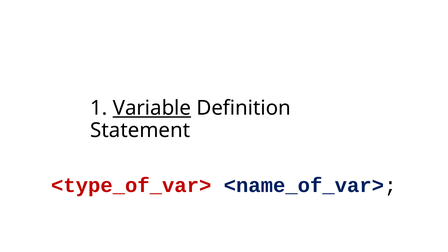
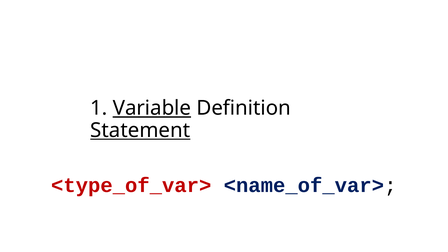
Statement underline: none -> present (140, 130)
